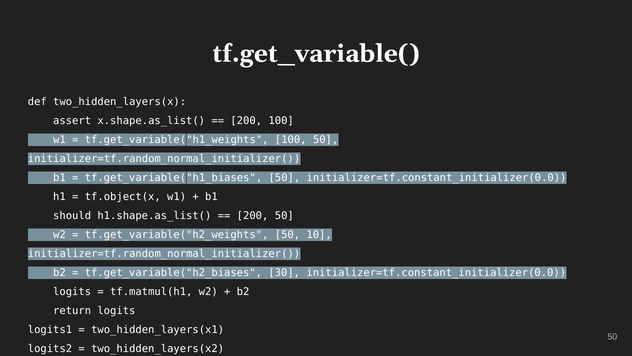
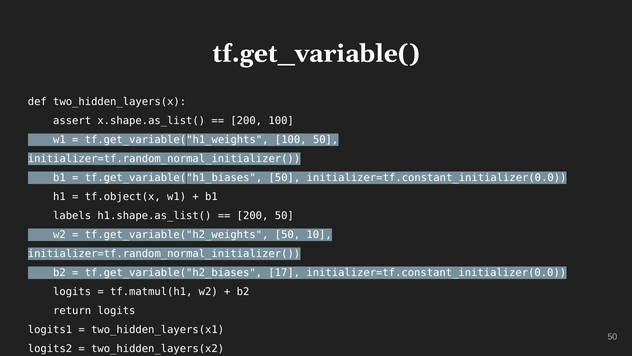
should: should -> labels (72, 216)
30: 30 -> 17 (284, 273)
